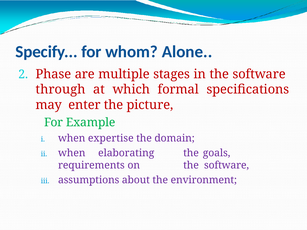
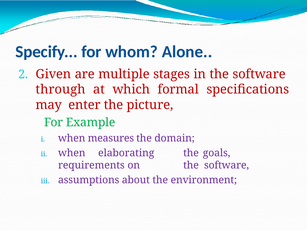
Phase: Phase -> Given (53, 74)
expertise: expertise -> measures (111, 138)
